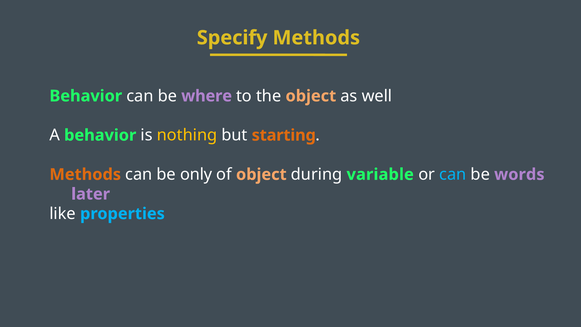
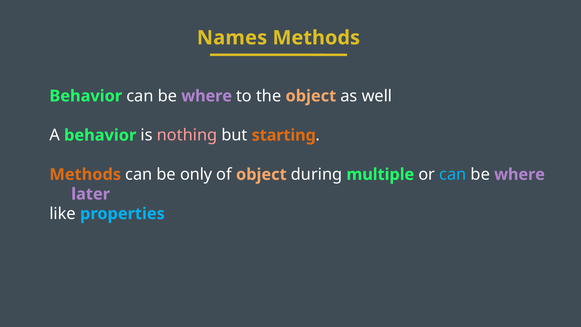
Specify: Specify -> Names (232, 38)
nothing colour: yellow -> pink (187, 135)
variable: variable -> multiple (380, 174)
words: words -> where (519, 174)
